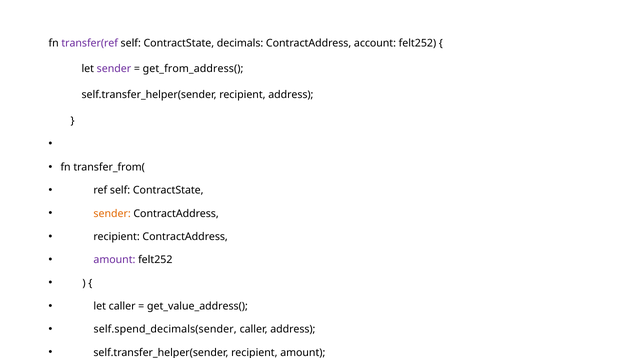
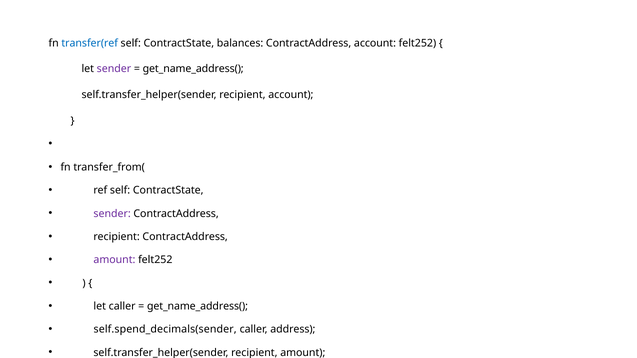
transfer(ref colour: purple -> blue (90, 43)
decimals: decimals -> balances (240, 43)
get_from_address(: get_from_address( -> get_name_address( (193, 69)
recipient address: address -> account (291, 95)
sender colour: orange -> purple (112, 214)
get_value_address(: get_value_address( -> get_name_address( (197, 306)
